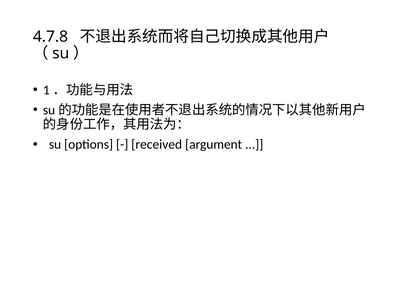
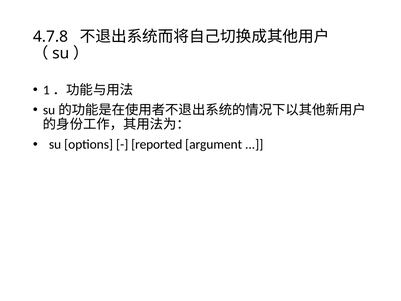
received: received -> reported (157, 144)
